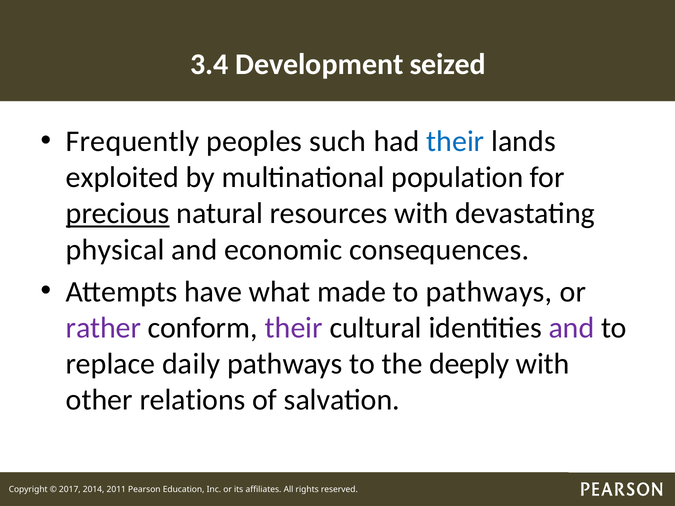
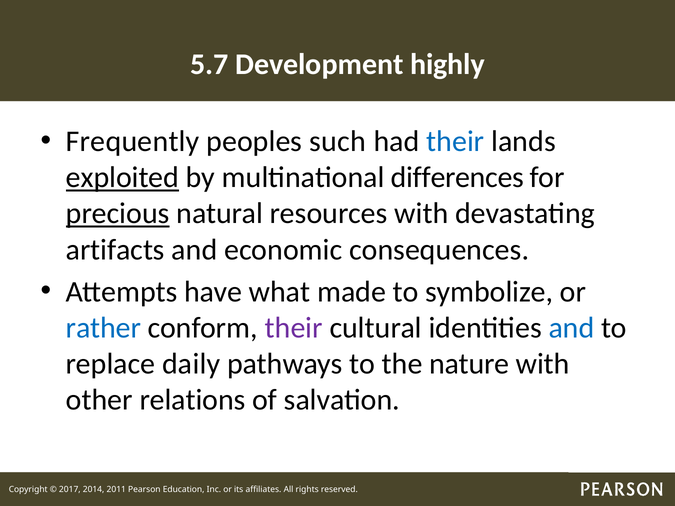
3.4: 3.4 -> 5.7 (209, 65)
seized: seized -> highly (448, 65)
exploited underline: none -> present (122, 178)
population: population -> differences (457, 178)
physical: physical -> artifacts (115, 250)
to pathways: pathways -> symbolize (489, 292)
rather colour: purple -> blue (103, 328)
and colour: purple -> blue (572, 328)
deeply: deeply -> nature (469, 364)
